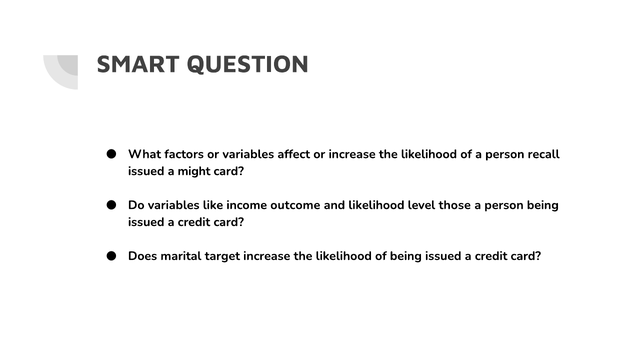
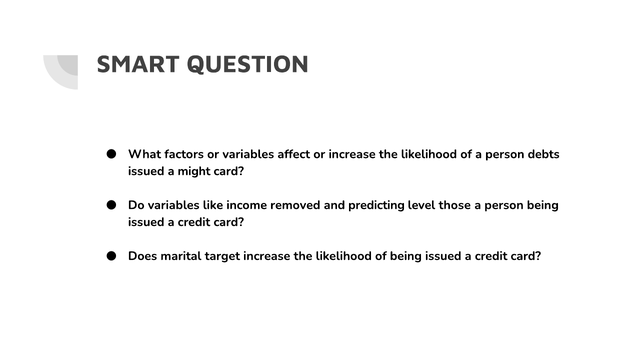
recall: recall -> debts (544, 154)
outcome: outcome -> removed (295, 205)
and likelihood: likelihood -> predicting (376, 205)
